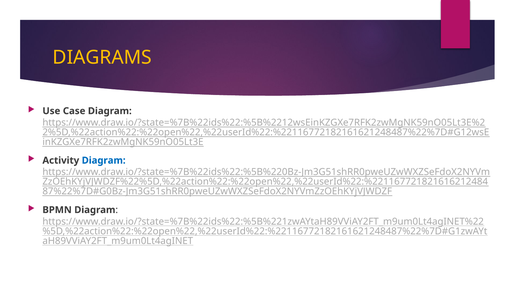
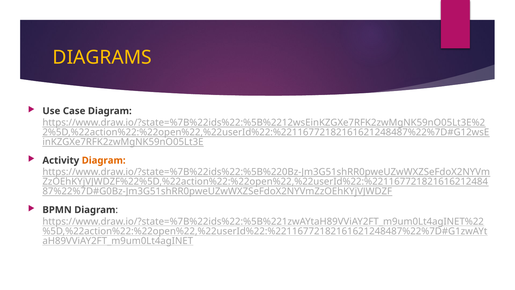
Diagram colour: blue -> orange (104, 160)
